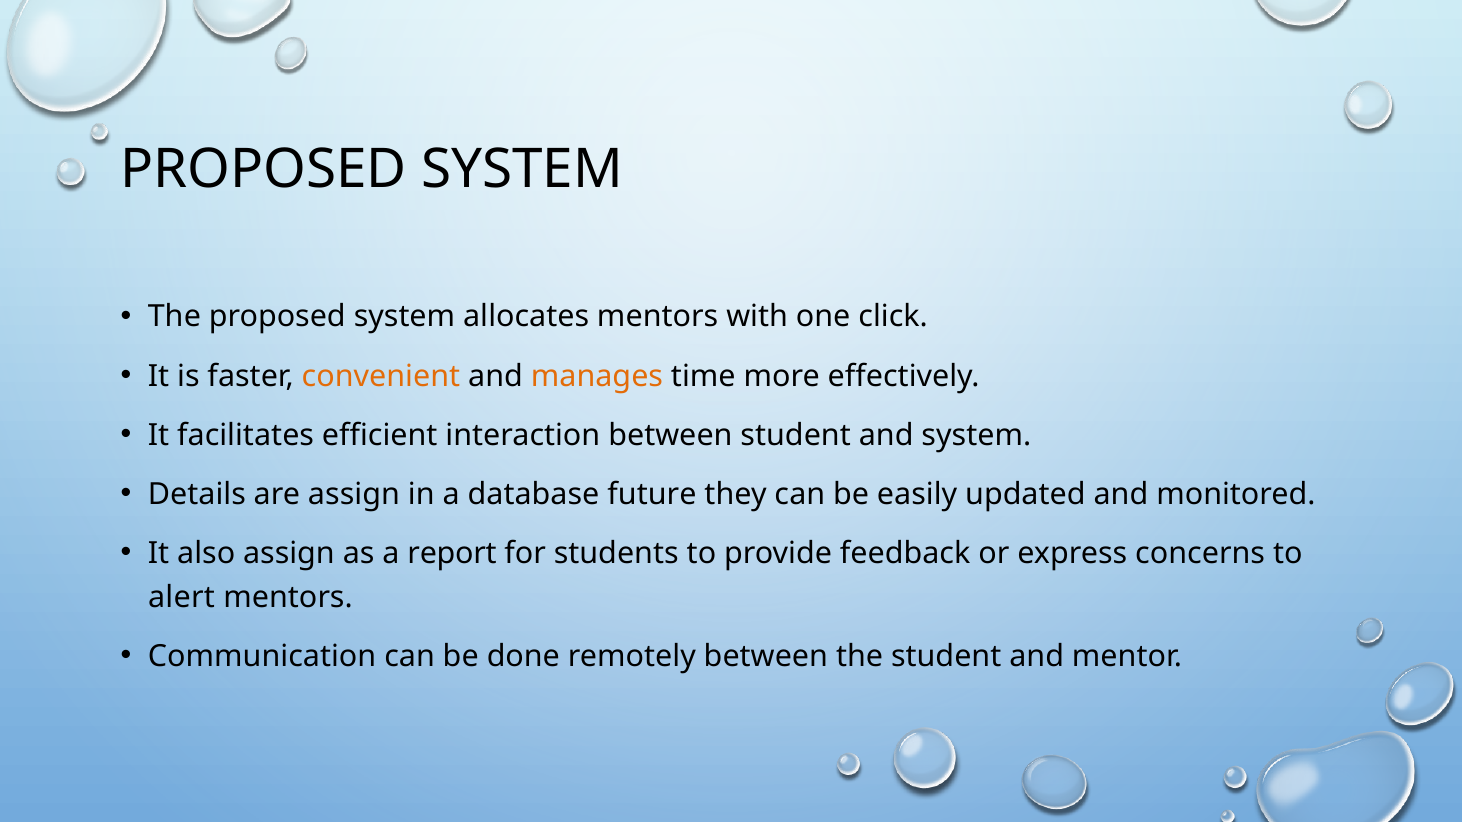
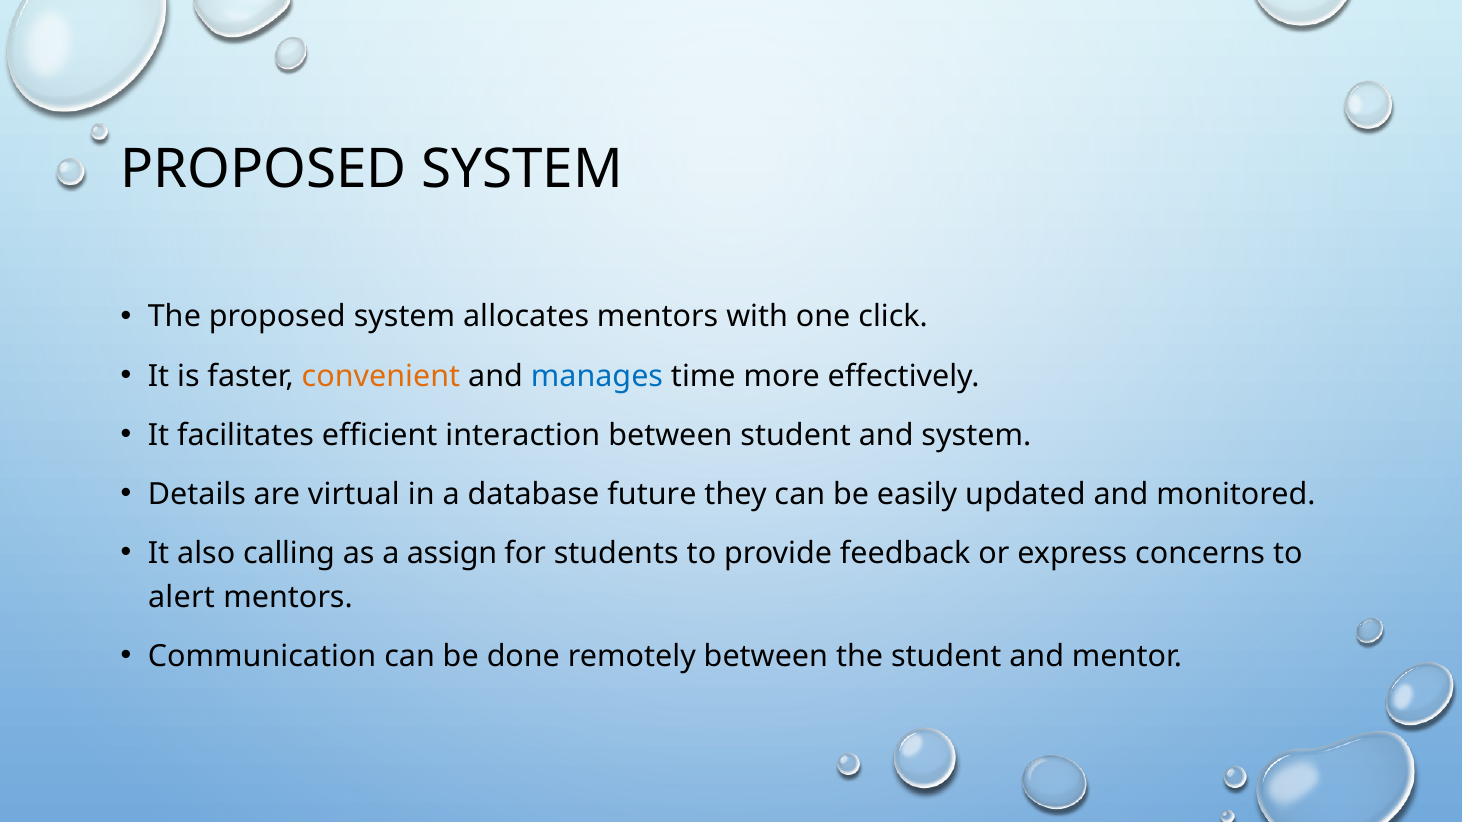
manages colour: orange -> blue (597, 376)
are assign: assign -> virtual (354, 494)
also assign: assign -> calling (289, 553)
report: report -> assign (452, 553)
